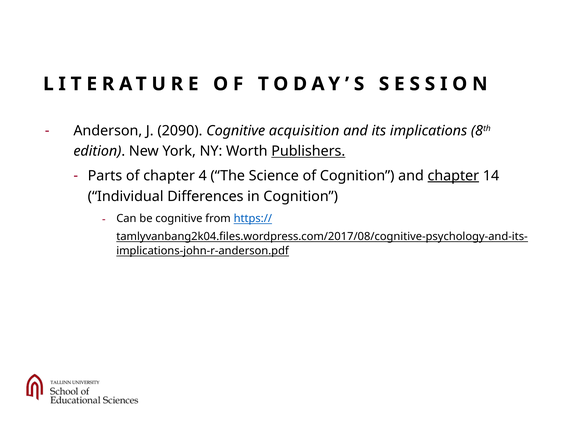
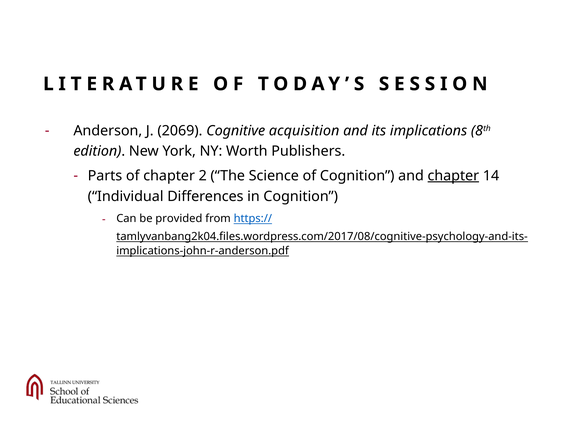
2090: 2090 -> 2069 (180, 131)
Publishers underline: present -> none (308, 151)
4: 4 -> 2 (203, 176)
be cognitive: cognitive -> provided (179, 218)
